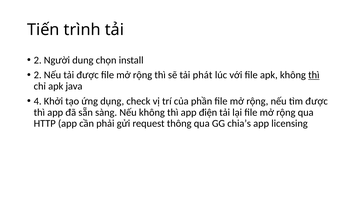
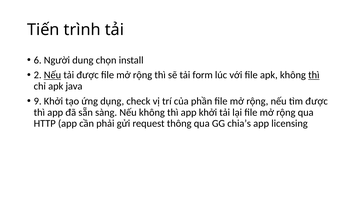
2: 2 -> 6 (38, 60)
Nếu underline: none -> present (52, 75)
phát: phát -> form (203, 75)
4: 4 -> 9 (38, 101)
app điện: điện -> khởi (208, 112)
